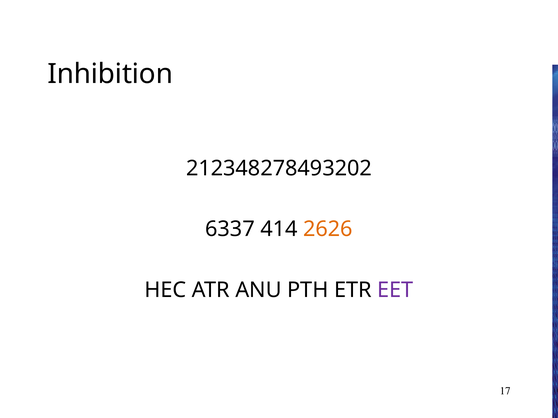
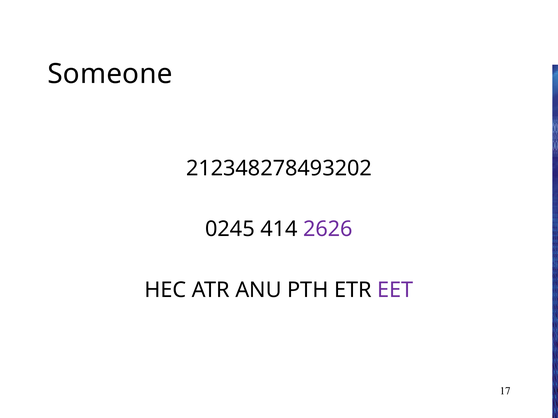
Inhibition: Inhibition -> Someone (110, 74)
6337: 6337 -> 0245 (230, 229)
2626 colour: orange -> purple (328, 229)
